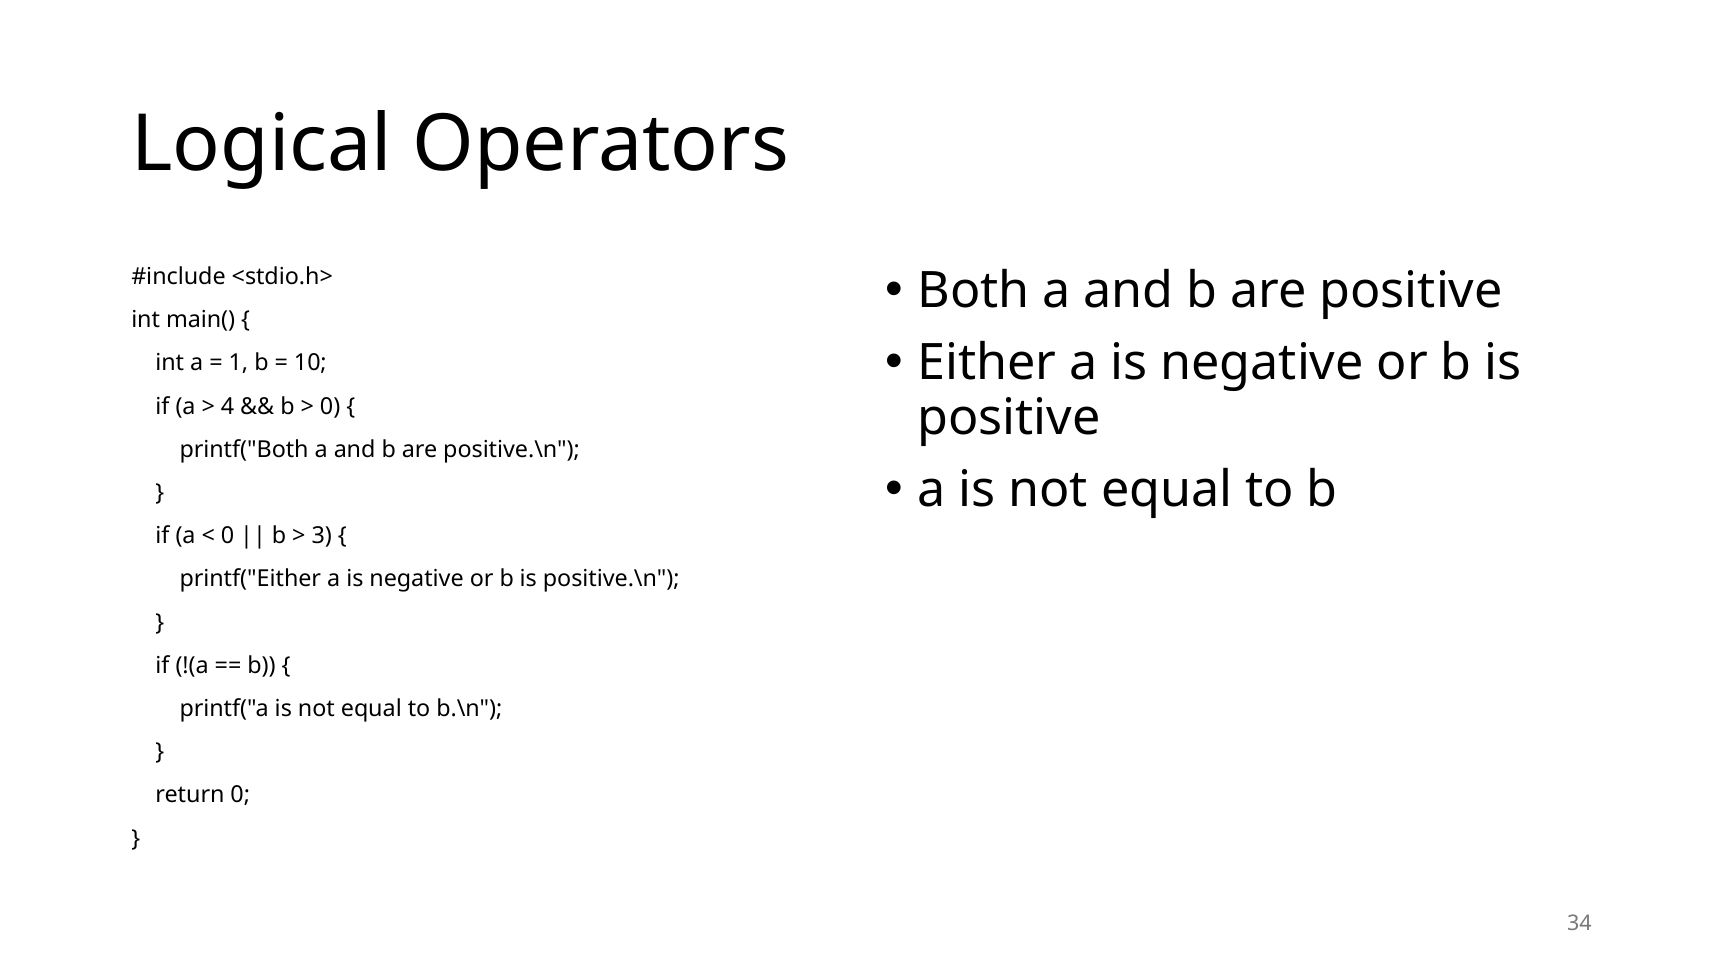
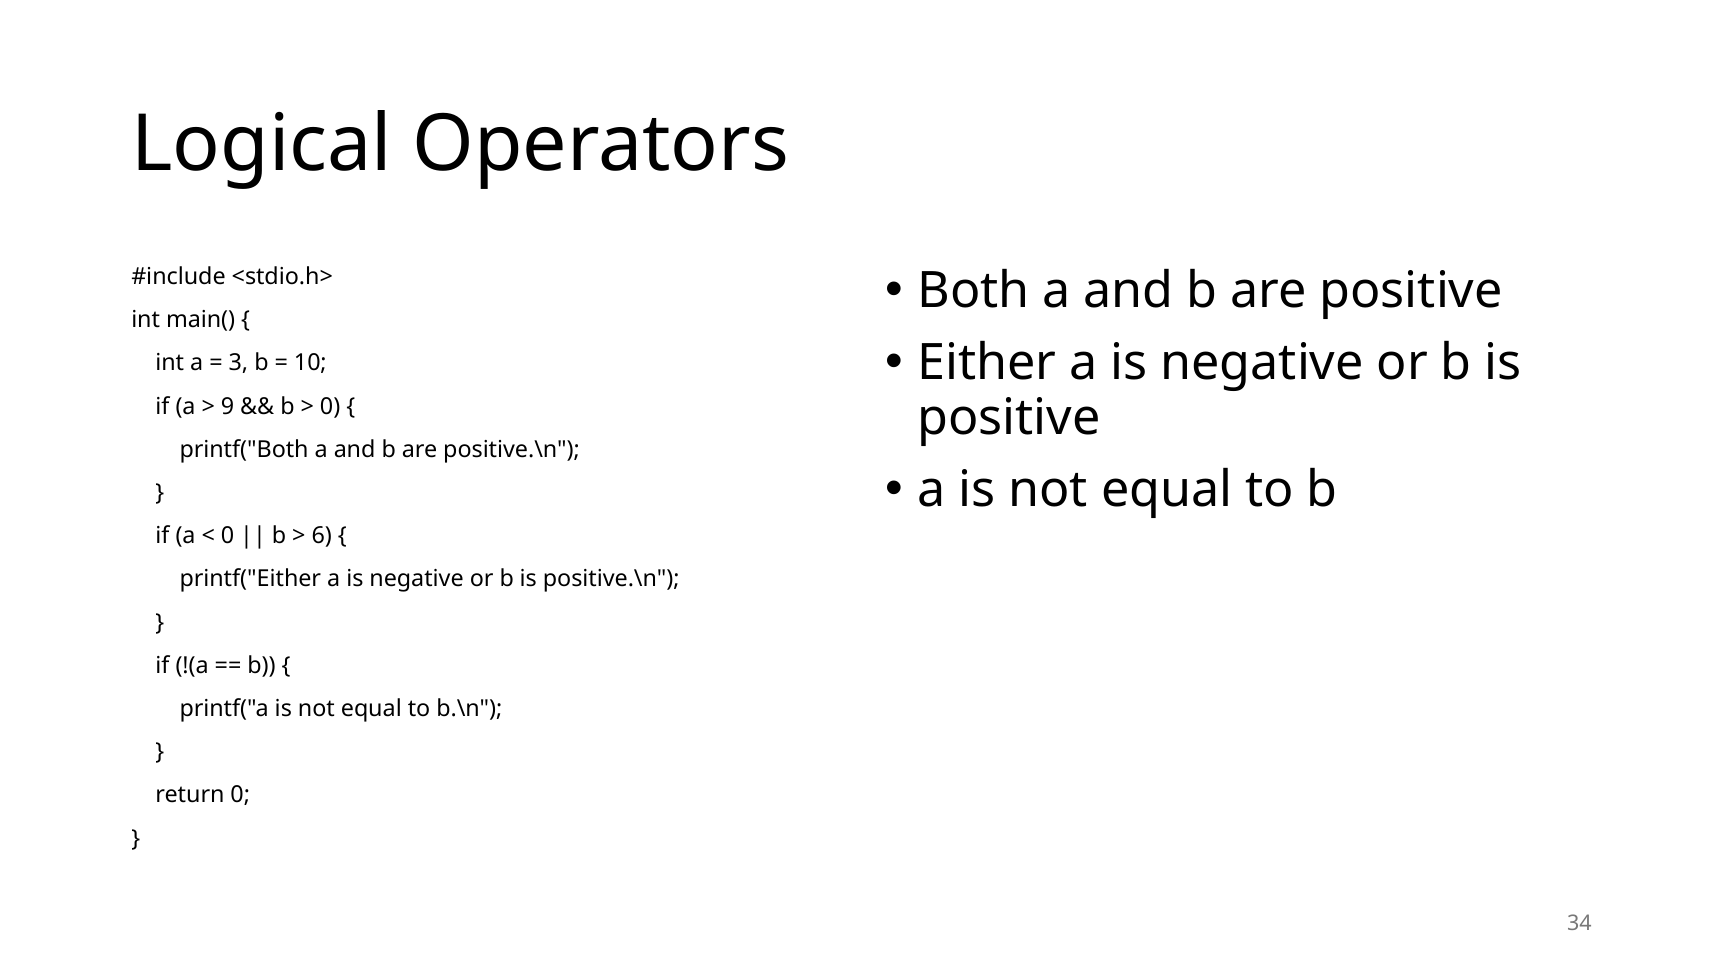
1: 1 -> 3 (238, 363)
4: 4 -> 9 (228, 407)
3: 3 -> 6 (322, 536)
